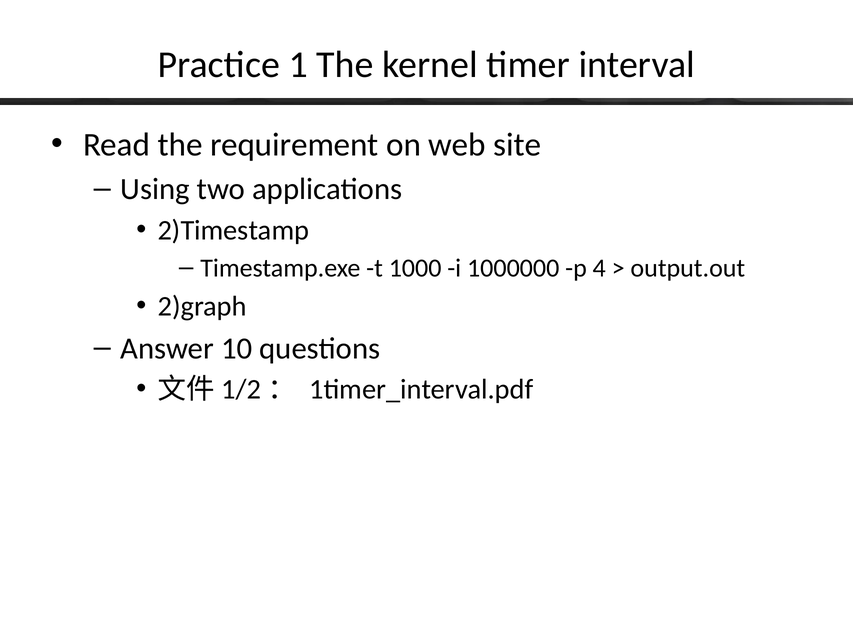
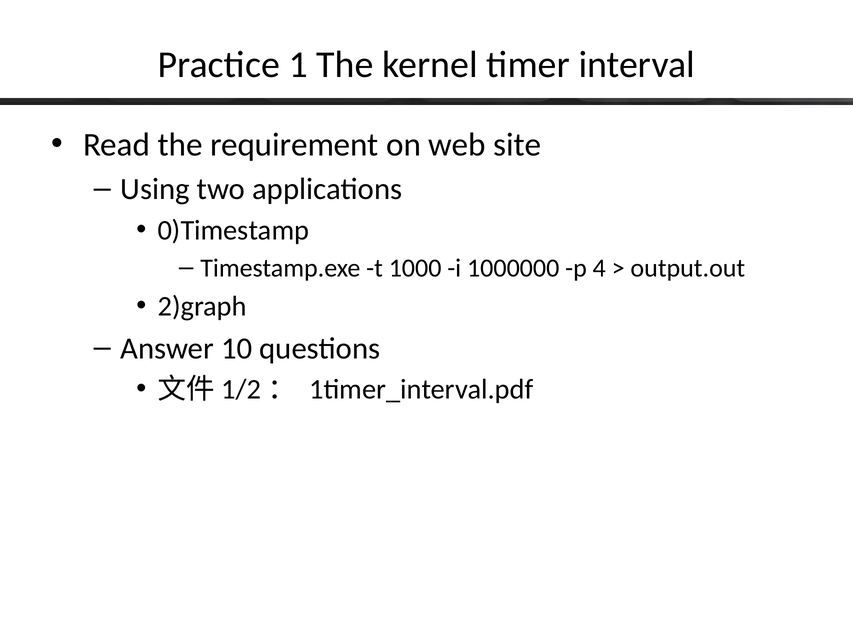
2)Timestamp: 2)Timestamp -> 0)Timestamp (233, 230)
